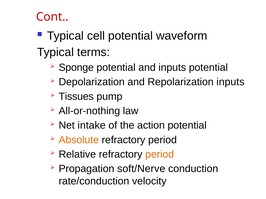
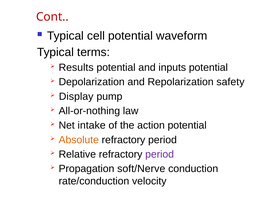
Sponge: Sponge -> Results (76, 68)
Repolarization inputs: inputs -> safety (230, 82)
Tissues: Tissues -> Display (76, 97)
period colour: orange -> purple (160, 155)
